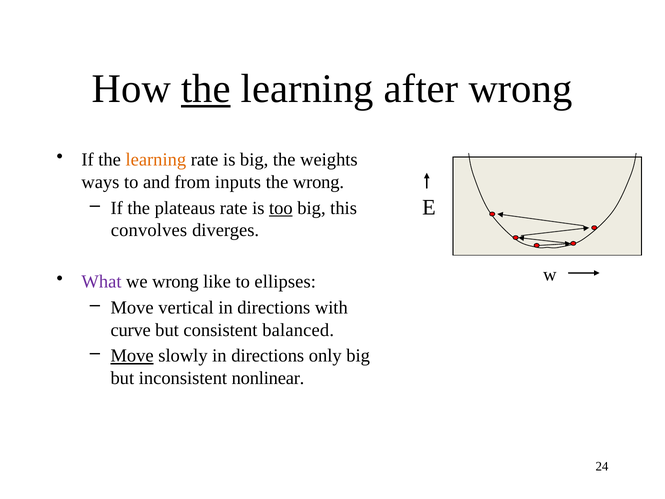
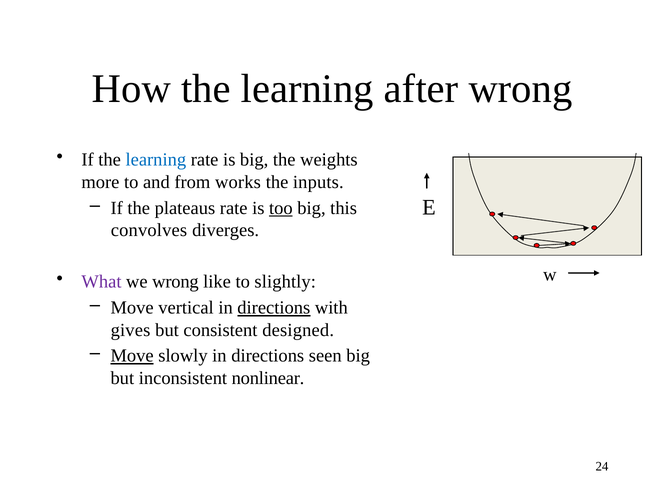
the underline: present -> none (206, 89)
learning colour: orange -> blue (156, 160)
ways: ways -> more (100, 182)
inputs: inputs -> works (238, 182)
the wrong: wrong -> inputs (318, 182)
ellipses: ellipses -> slightly (285, 282)
directions underline: none -> present (274, 308)
curve: curve -> gives (130, 330)
balanced: balanced -> designed (298, 330)
only: only -> seen (325, 356)
